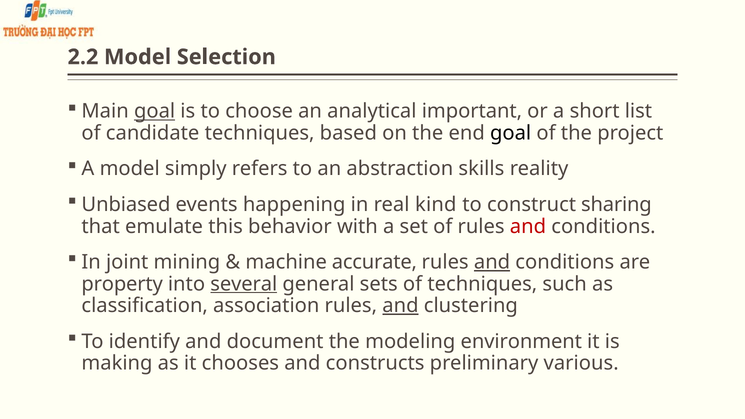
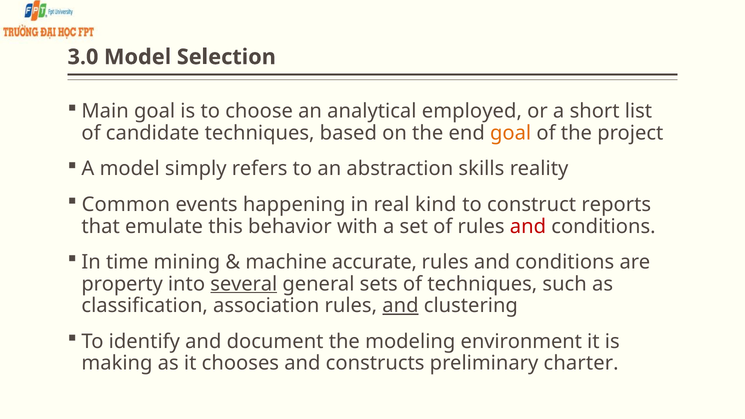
2.2: 2.2 -> 3.0 (83, 57)
goal underline: present -> none (155, 111)
important: important -> employed (472, 111)
goal colour: black -> orange (511, 133)
Unbiased: Unbiased -> Common (126, 205)
sharing: sharing -> reports (616, 205)
joint: joint -> time (127, 262)
and underline: present -> none (492, 262)
various: various -> charter (581, 363)
